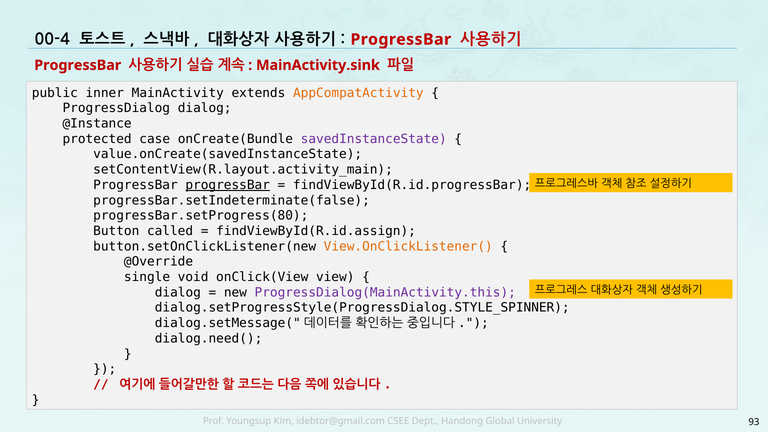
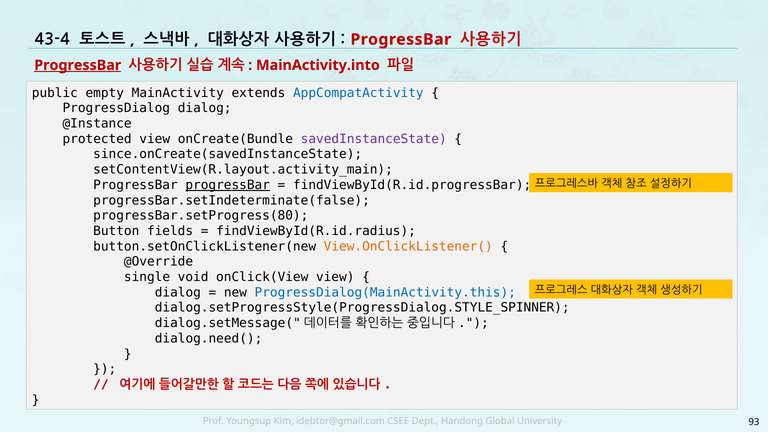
00-4: 00-4 -> 43-4 (52, 39)
ProgressBar underline: none -> present (78, 65)
MainActivity.sink: MainActivity.sink -> MainActivity.into (318, 65)
inner: inner -> empty (105, 93)
AppCompatActivity colour: orange -> blue (358, 93)
protected case: case -> view (155, 139)
value.onCreate(savedInstanceState: value.onCreate(savedInstanceState -> since.onCreate(savedInstanceState (228, 154)
called: called -> fields (170, 231)
findViewById(R.id.assign: findViewById(R.id.assign -> findViewById(R.id.radius (316, 231)
ProgressDialog(MainActivity.this colour: purple -> blue (385, 292)
